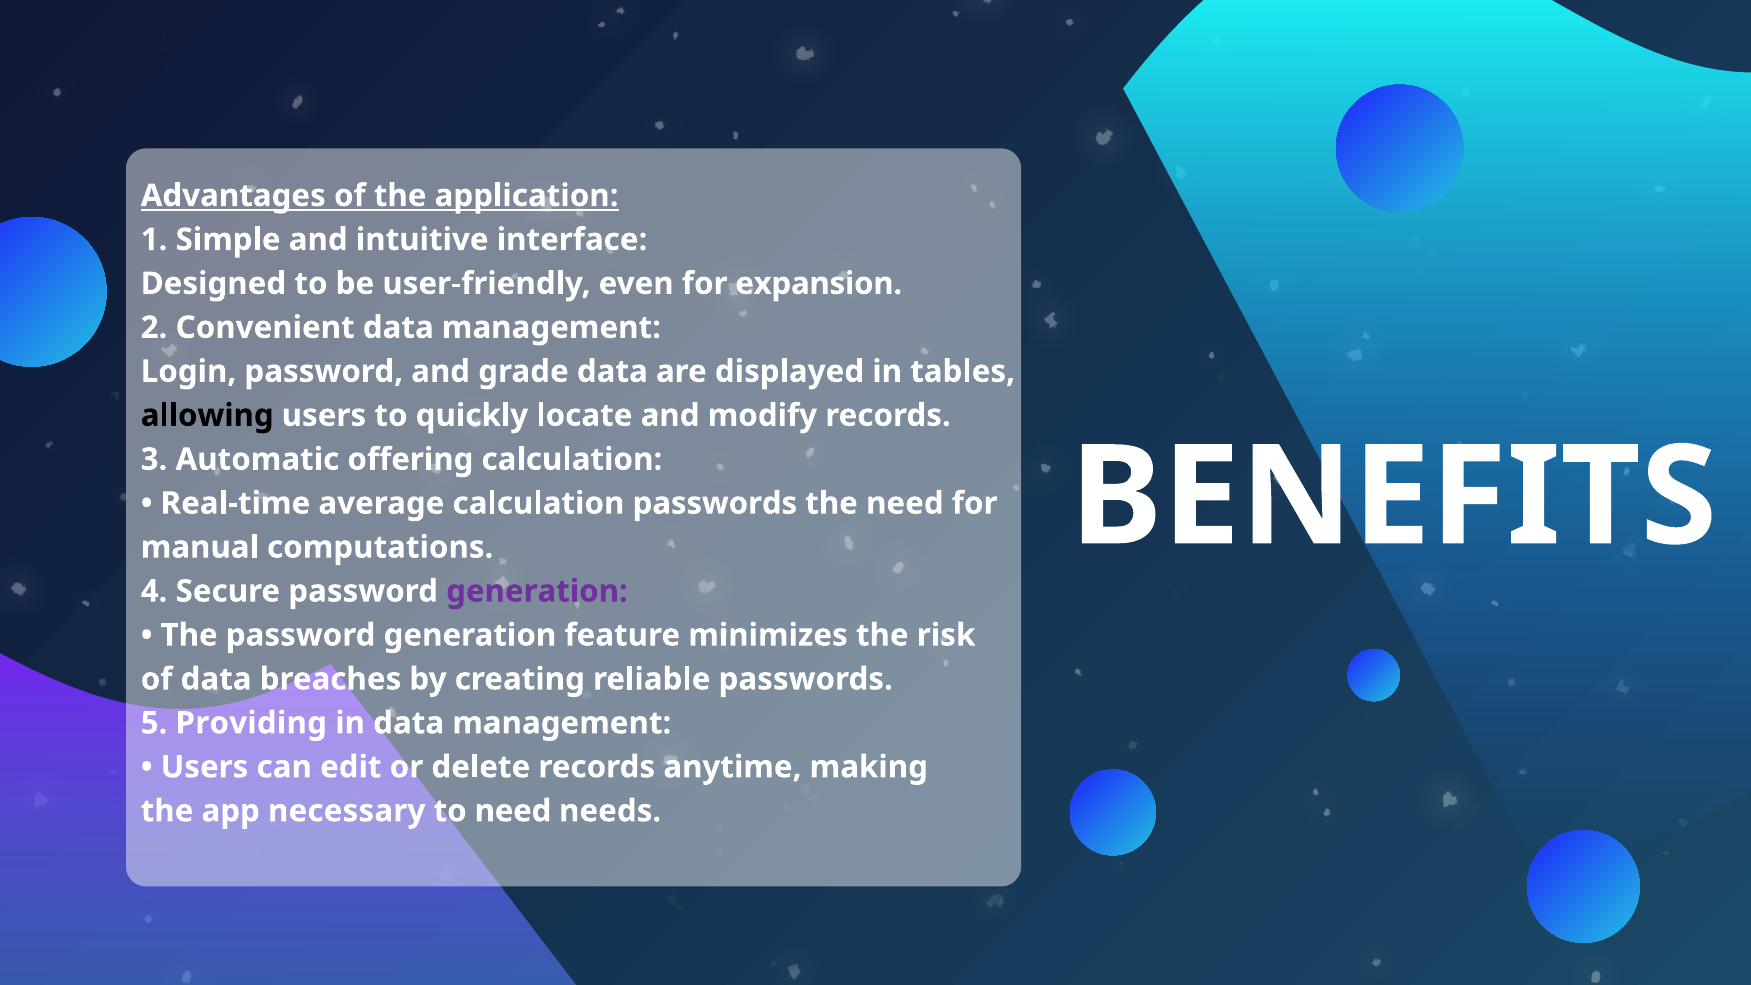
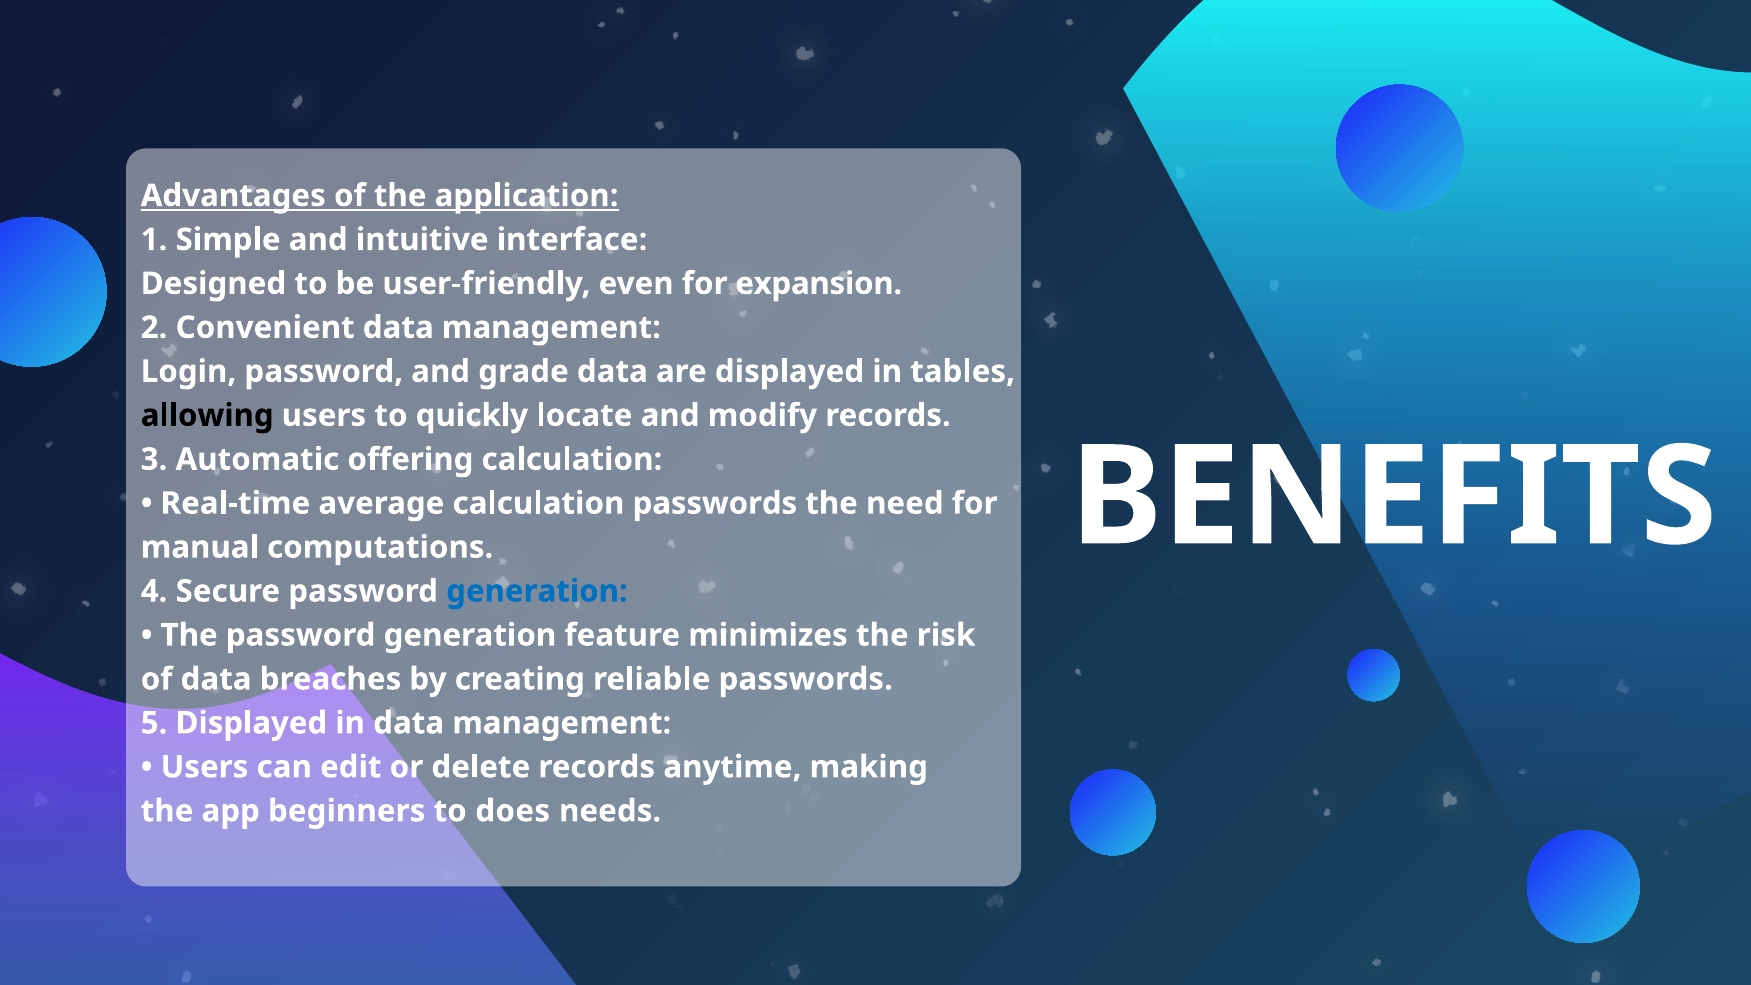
generation colour: purple -> blue (537, 591)
5 Providing: Providing -> Displayed (251, 723)
necessary: necessary -> beginners (347, 811)
to need: need -> does (513, 811)
